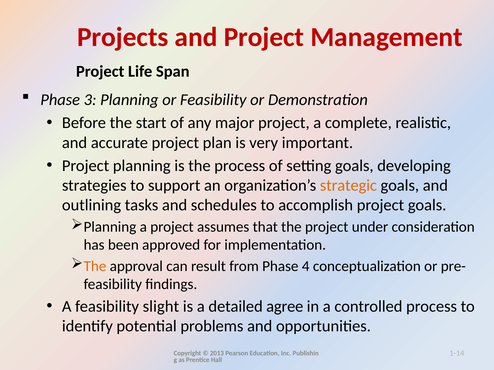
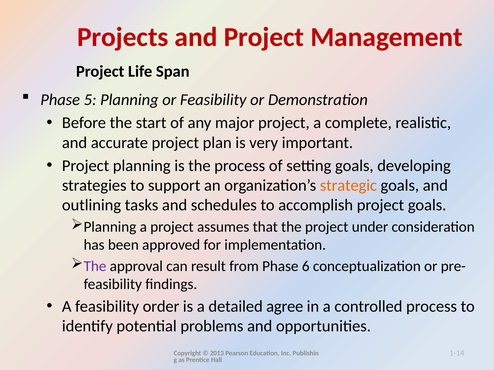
3: 3 -> 5 (90, 100)
The colour: orange -> purple (95, 266)
4: 4 -> 6 (306, 266)
slight: slight -> order (161, 307)
